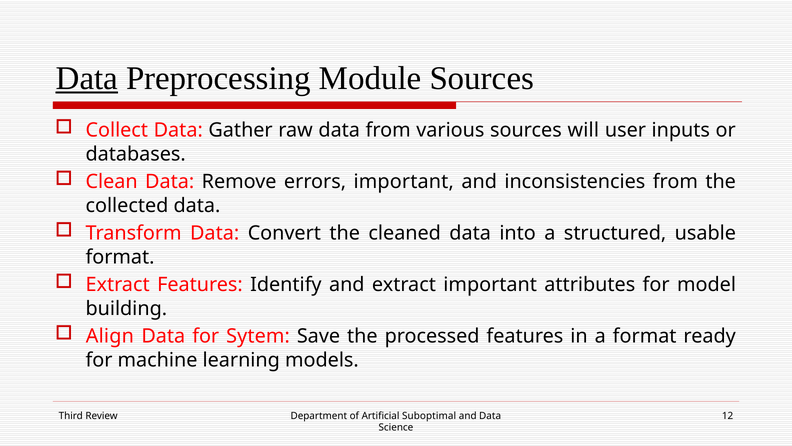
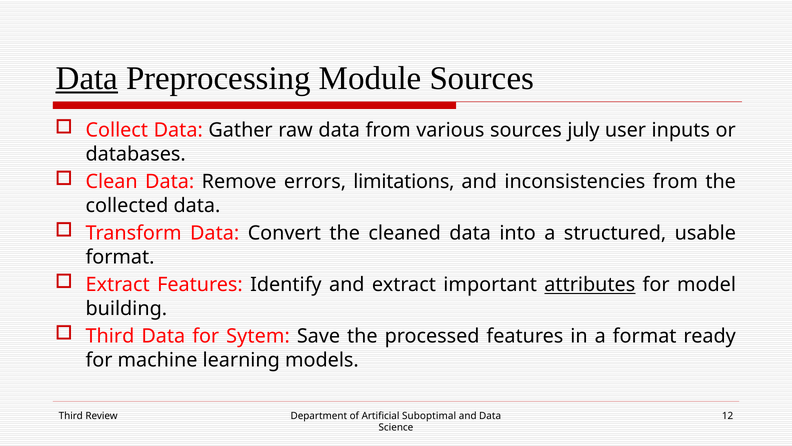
will: will -> july (583, 130)
errors important: important -> limitations (404, 182)
attributes underline: none -> present (590, 284)
Align: Align -> Third (110, 336)
